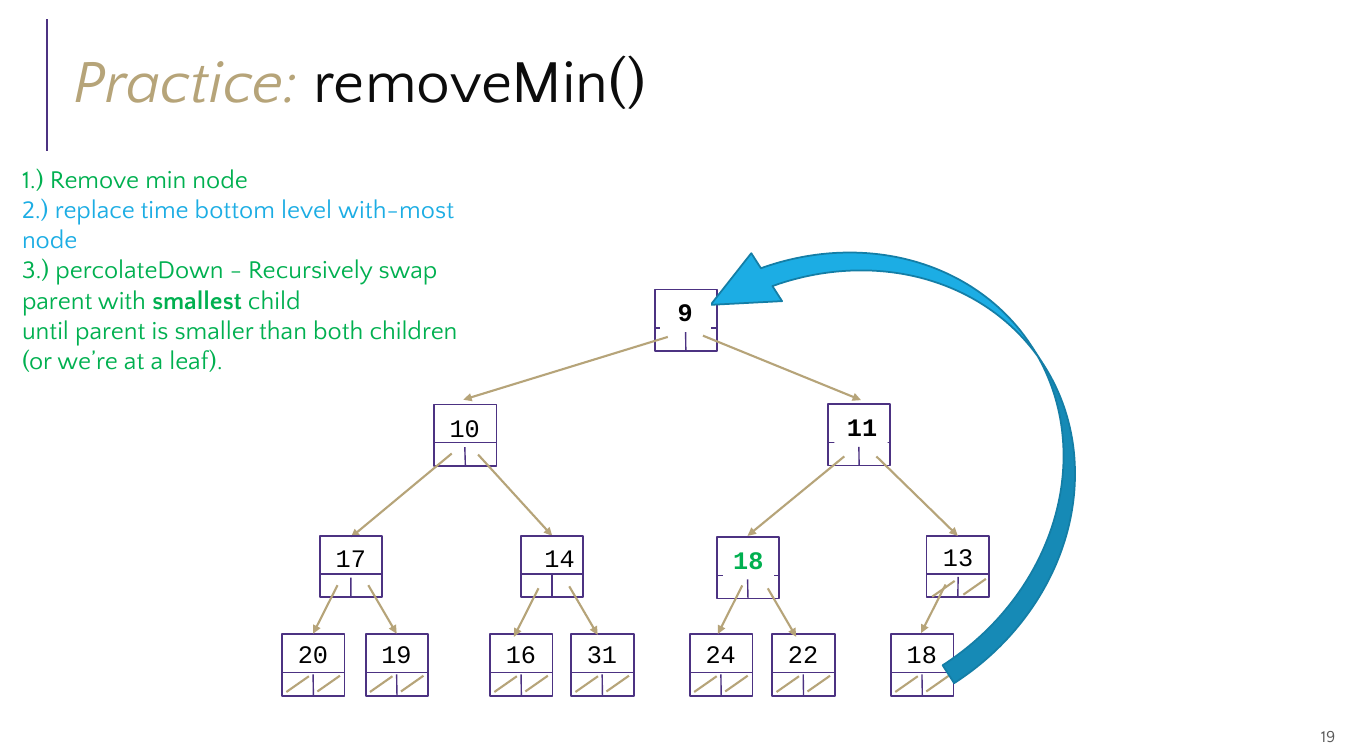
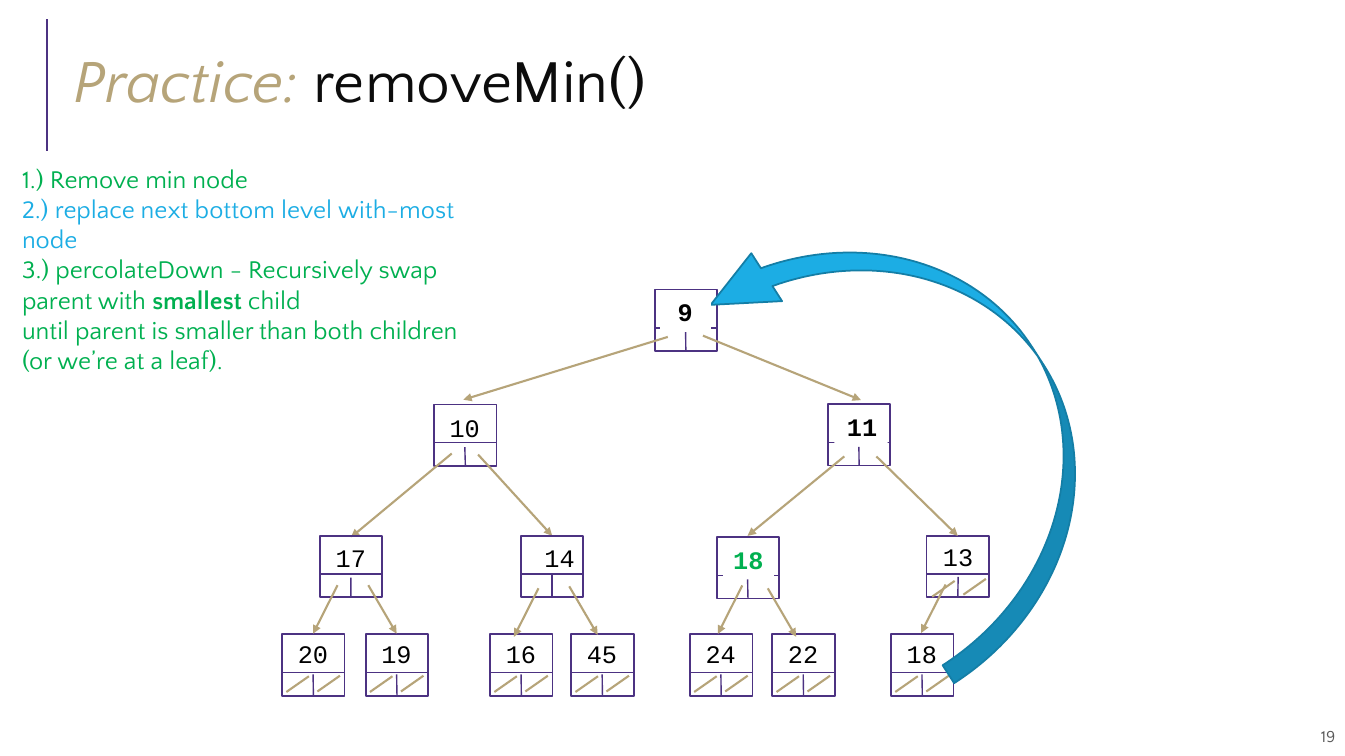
time: time -> next (165, 210)
31: 31 -> 45 (602, 656)
